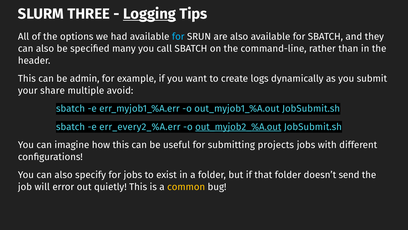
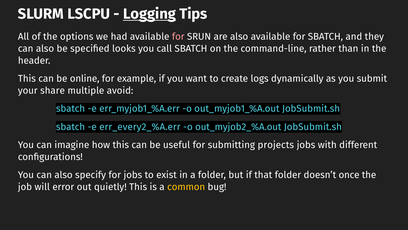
THREE: THREE -> LSCPU (89, 14)
for colour: light blue -> pink (178, 36)
many: many -> looks (124, 48)
admin: admin -> online (85, 79)
out_myjob2_%A.out underline: present -> none (238, 127)
send: send -> once (349, 175)
